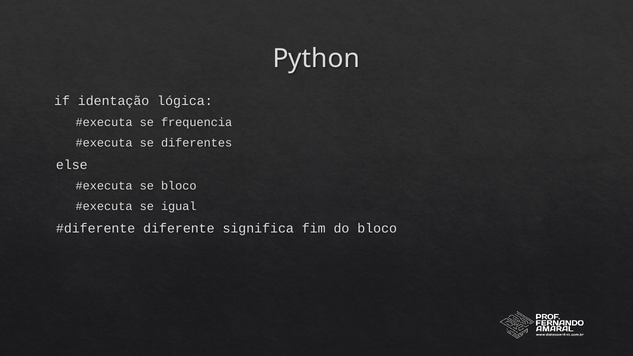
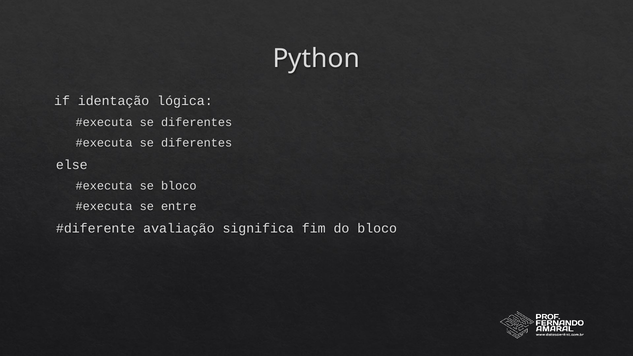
frequencia: frequencia -> diferentes (197, 122)
igual: igual -> entre (179, 207)
diferente: diferente -> avaliação (179, 228)
